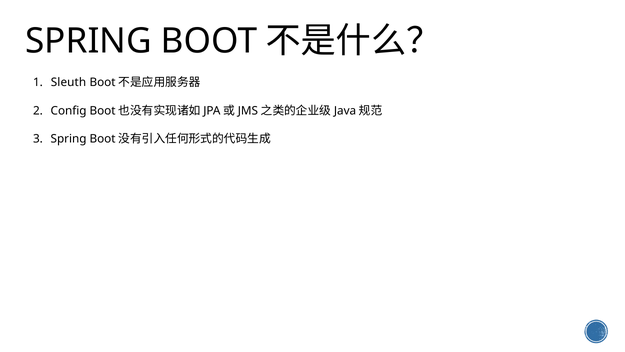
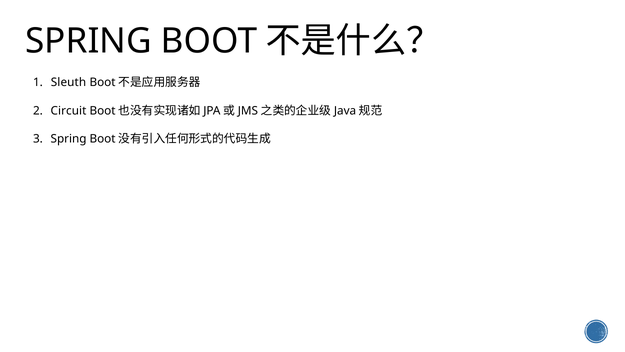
Config: Config -> Circuit (69, 111)
